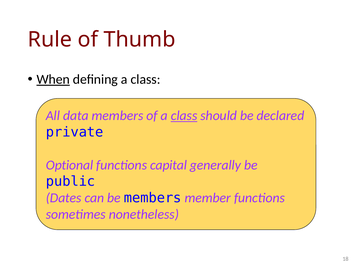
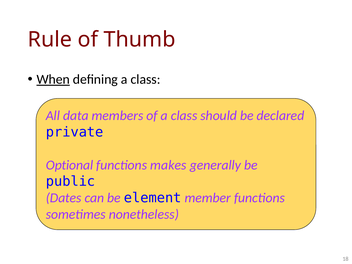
class underline: present -> none (184, 116)
capital: capital -> makes (168, 165)
be members: members -> element (153, 198)
